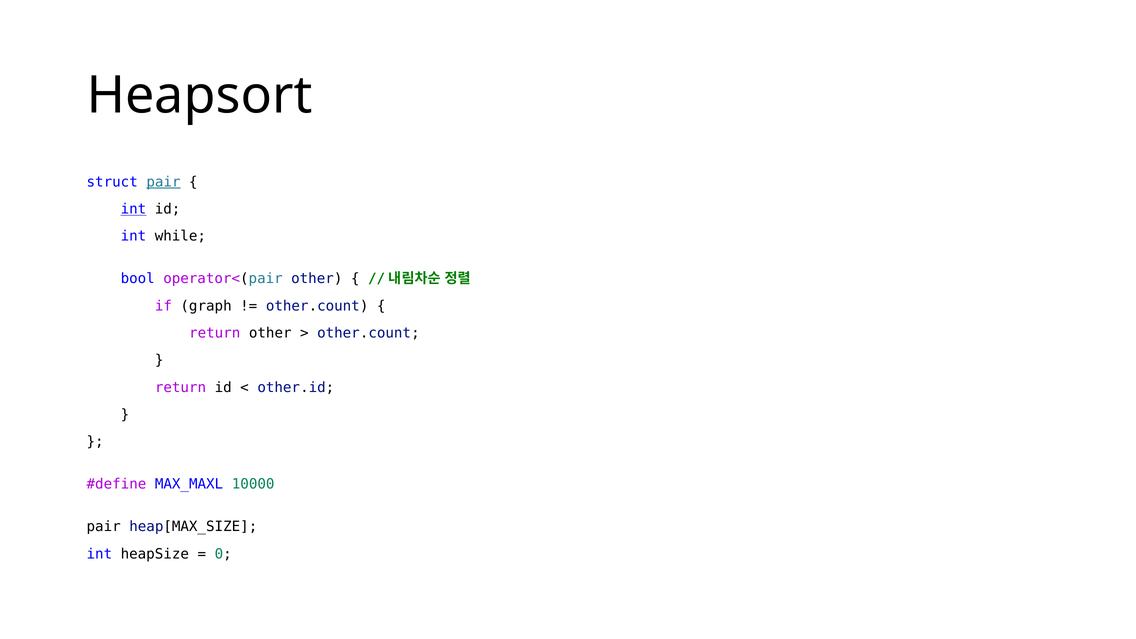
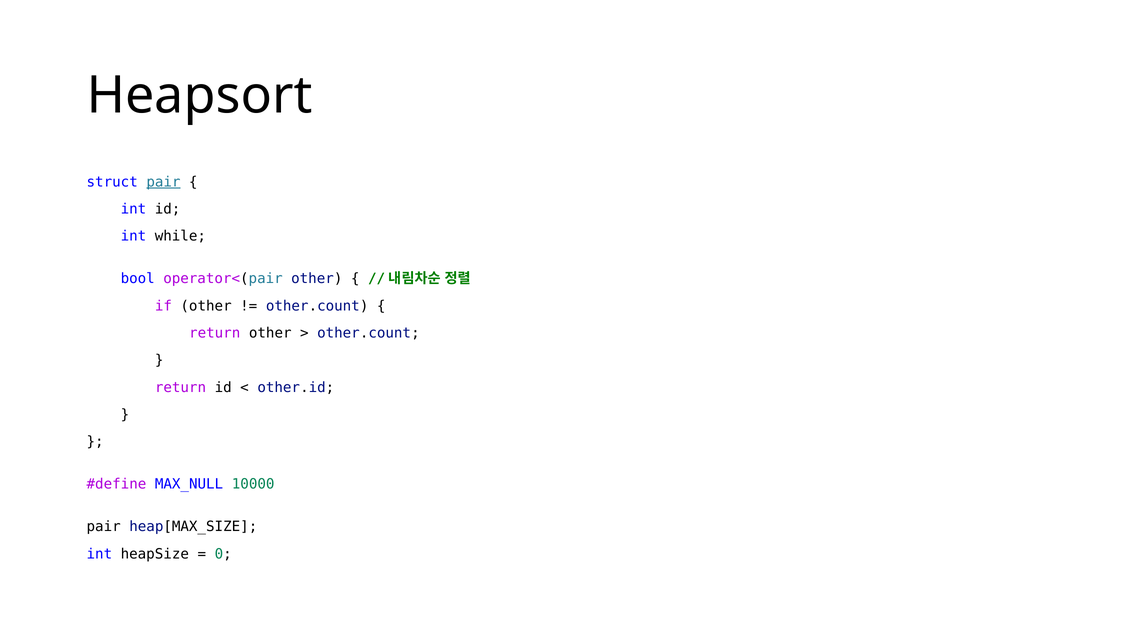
int underline: present -> none (133, 209)
if graph: graph -> other (206, 306)
MAX_MAXL: MAX_MAXL -> MAX_NULL (189, 484)
